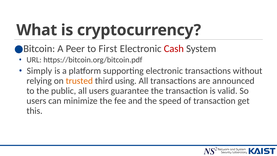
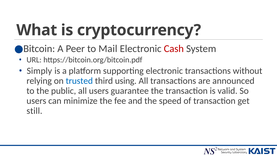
First: First -> Mail (108, 49)
trusted colour: orange -> blue (79, 81)
this: this -> still (34, 111)
